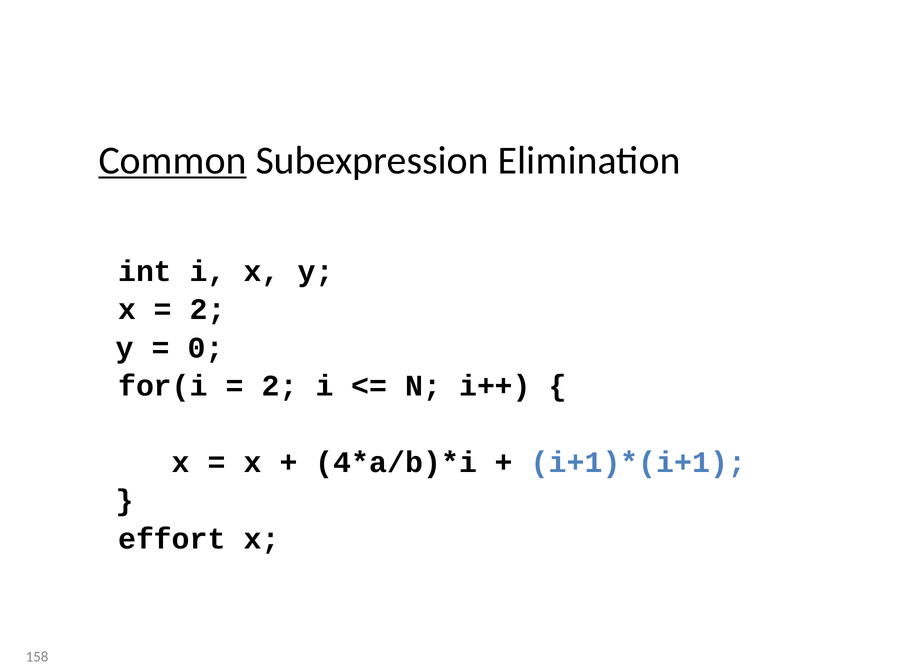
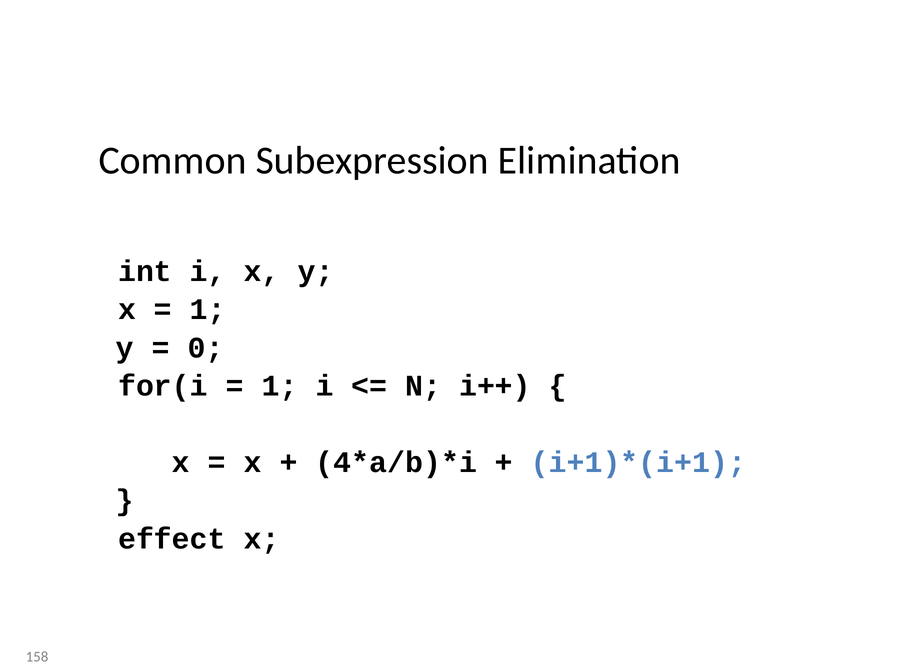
Common underline: present -> none (173, 161)
2: 2 -> 1 (208, 310)
2: 2 -> 1 (280, 386)
effort: effort -> effect (172, 539)
